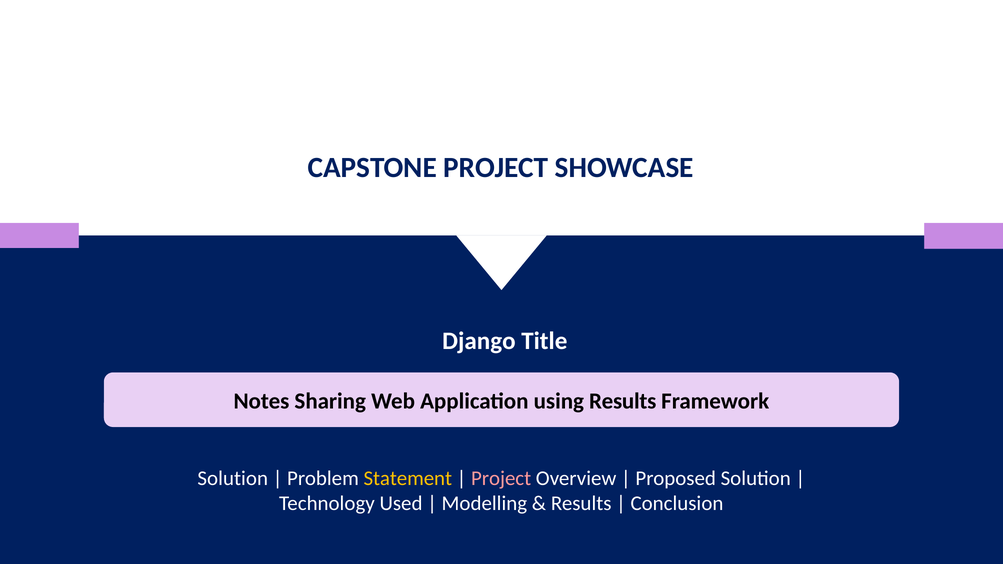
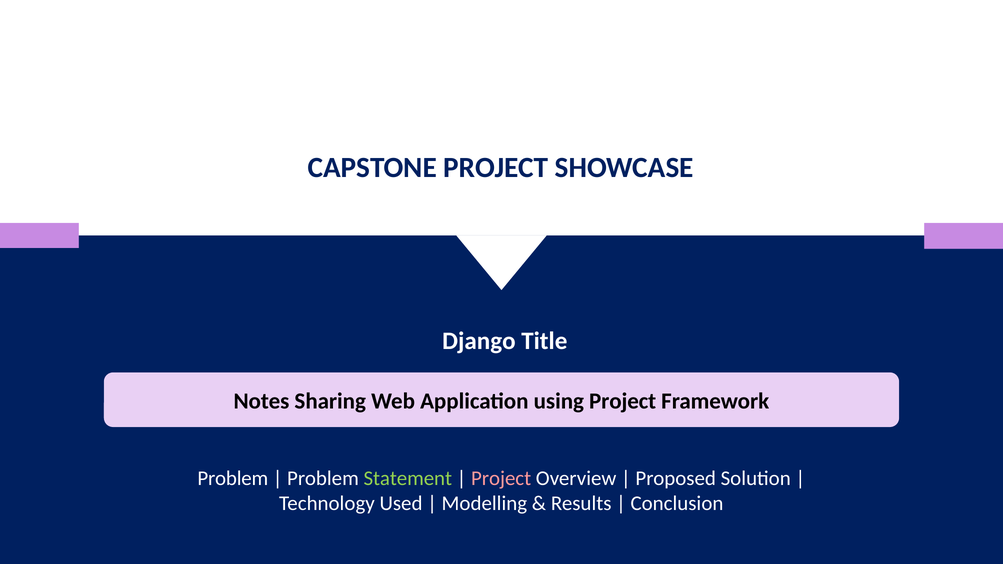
using Results: Results -> Project (623, 401)
Solution: Solution -> Problem (233, 478)
Statement colour: yellow -> light green (408, 478)
